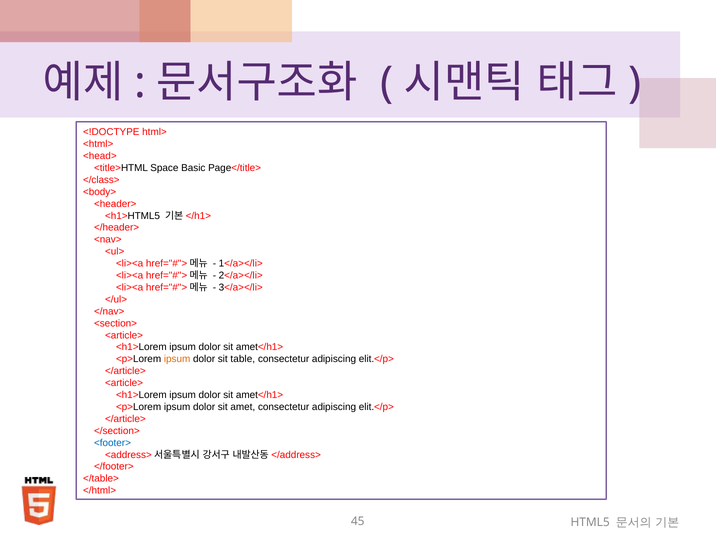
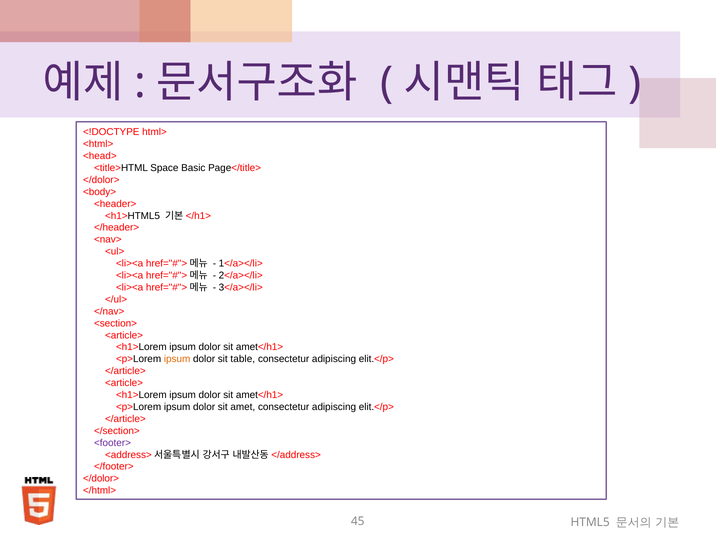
</class>: </class> -> </dolor> (101, 180)
<footer> colour: blue -> purple (112, 443)
</table>: </table> -> </dolor> (101, 479)
